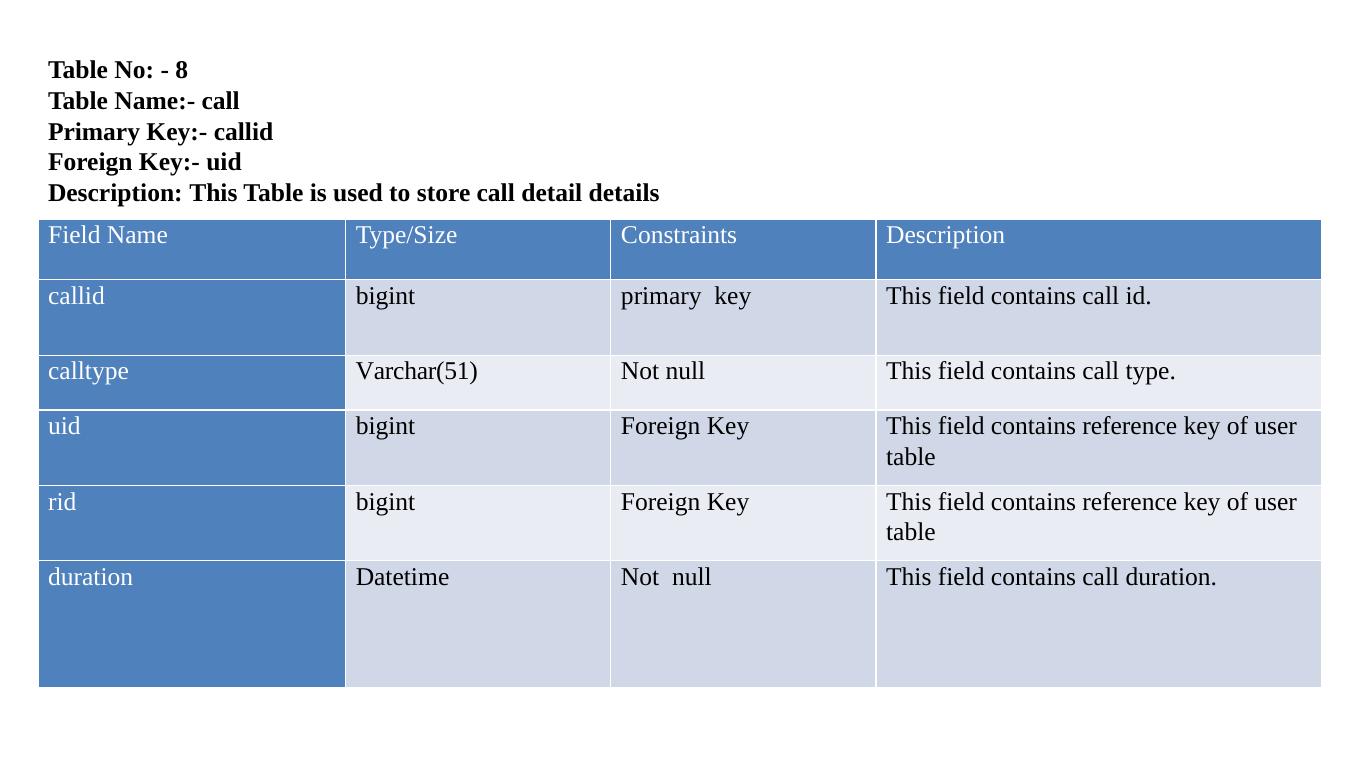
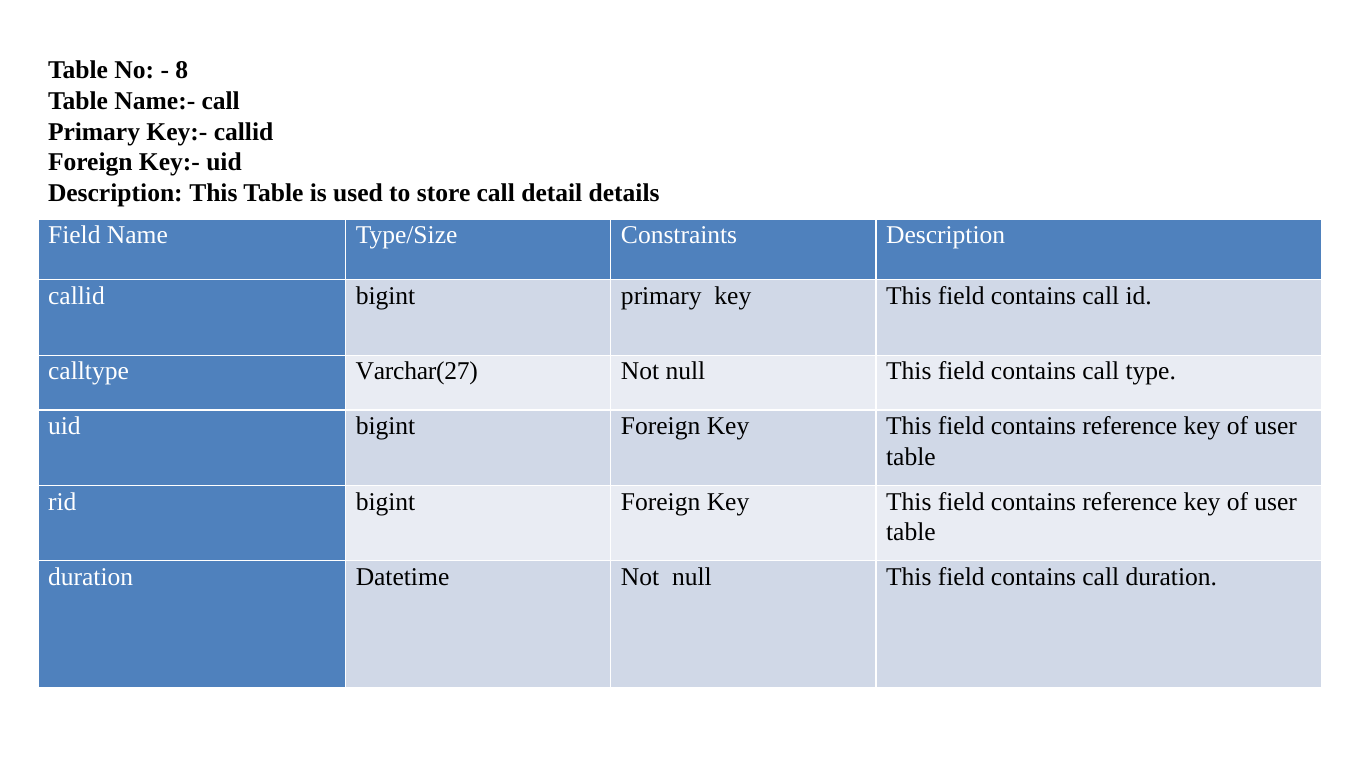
Varchar(51: Varchar(51 -> Varchar(27 (417, 371)
